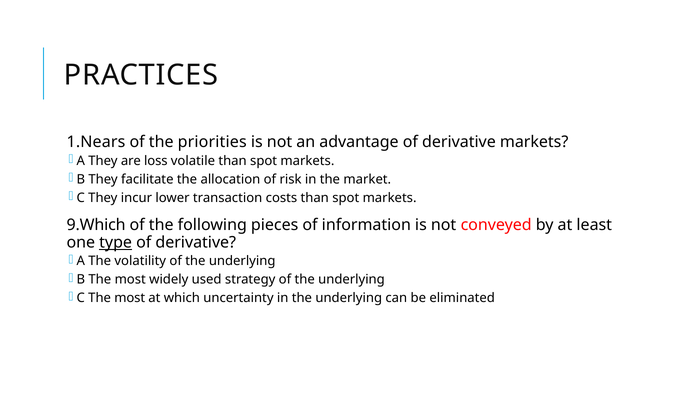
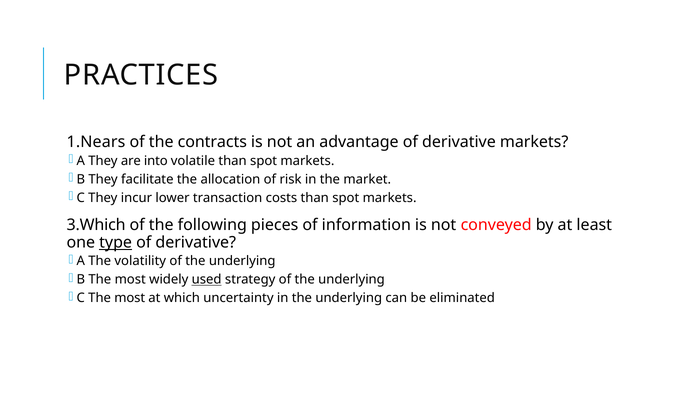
priorities: priorities -> contracts (212, 142)
loss: loss -> into (156, 161)
9.Which: 9.Which -> 3.Which (96, 225)
used underline: none -> present (207, 280)
